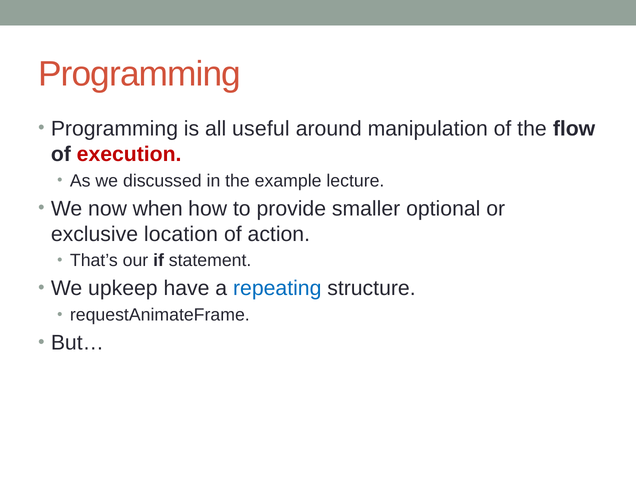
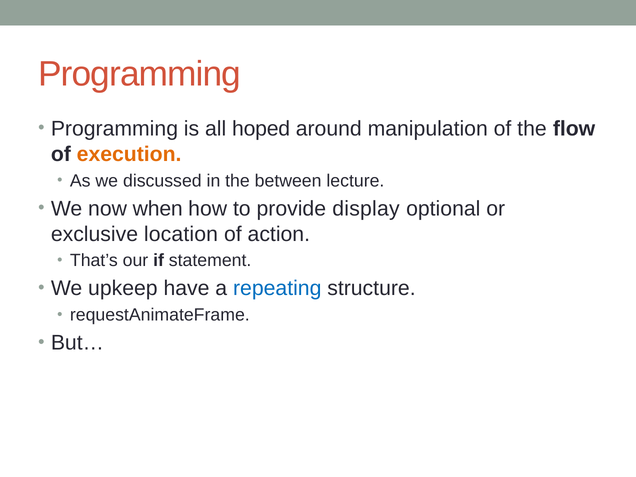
useful: useful -> hoped (261, 129)
execution colour: red -> orange (129, 154)
example: example -> between (288, 181)
smaller: smaller -> display (366, 209)
